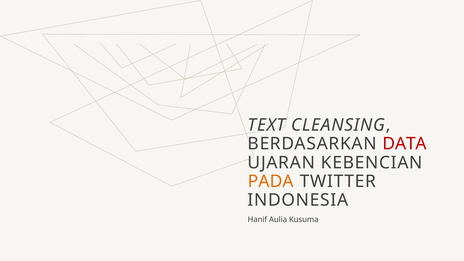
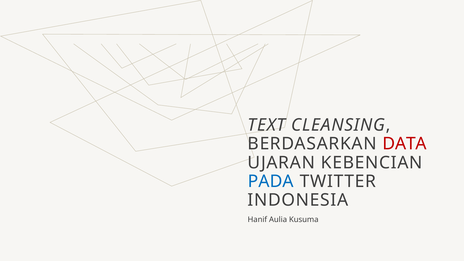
PADA colour: orange -> blue (271, 181)
